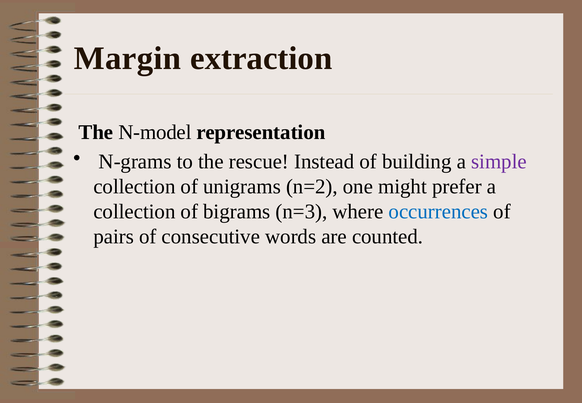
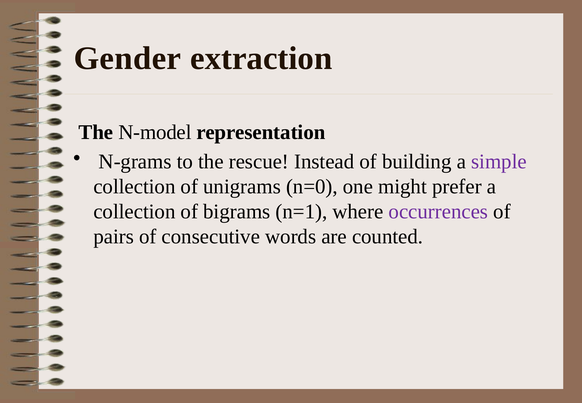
Margin: Margin -> Gender (127, 58)
n=2: n=2 -> n=0 (312, 187)
n=3: n=3 -> n=1 (301, 212)
occurrences colour: blue -> purple (438, 212)
